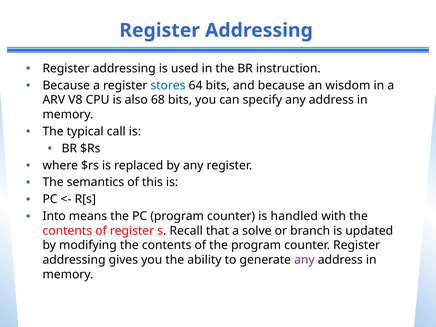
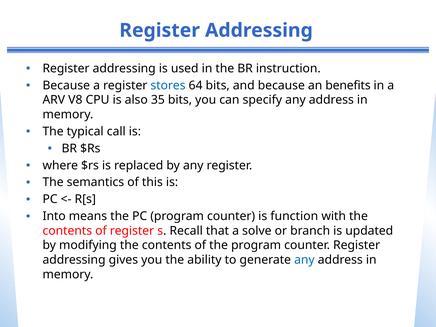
wisdom: wisdom -> benefits (348, 85)
68: 68 -> 35 (158, 100)
handled: handled -> function (294, 216)
any colour: purple -> blue (304, 260)
